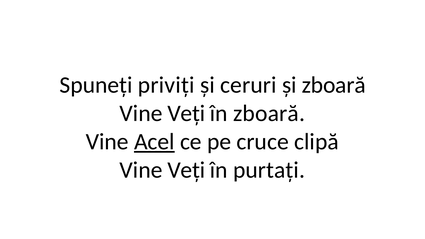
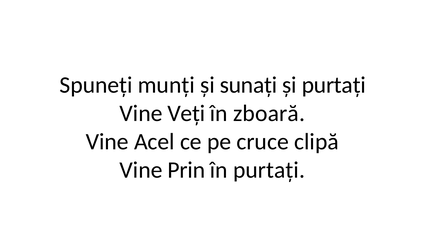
priviți: priviți -> munți (166, 85)
ceruri: ceruri -> sunați (249, 85)
și zboară: zboară -> purtați (334, 85)
Acel underline: present -> none (154, 142)
Veți: Veți -> Prin (186, 170)
